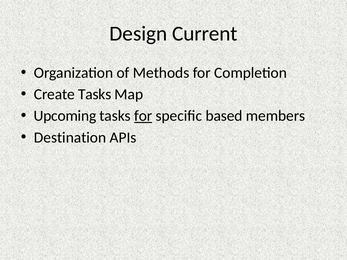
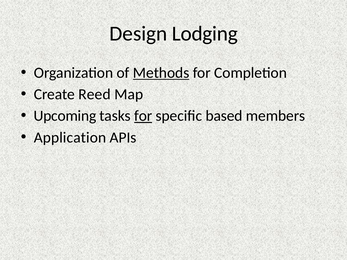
Current: Current -> Lodging (205, 34)
Methods underline: none -> present (161, 73)
Create Tasks: Tasks -> Reed (95, 94)
Destination: Destination -> Application (70, 138)
